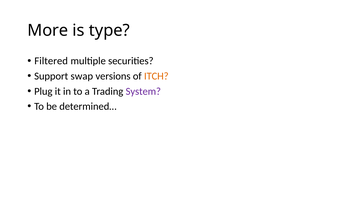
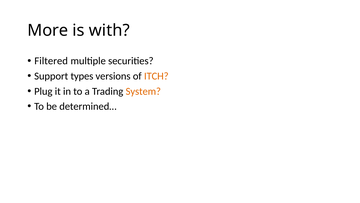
type: type -> with (109, 30)
swap: swap -> types (82, 76)
System colour: purple -> orange (143, 91)
